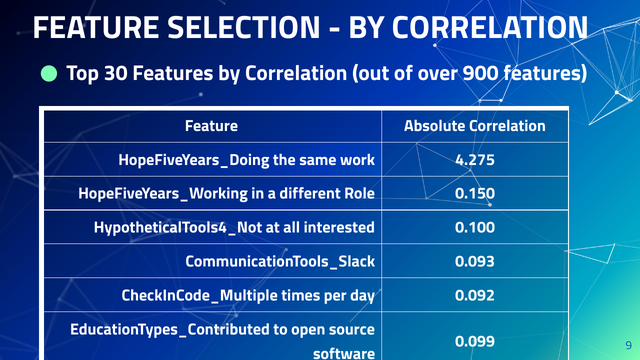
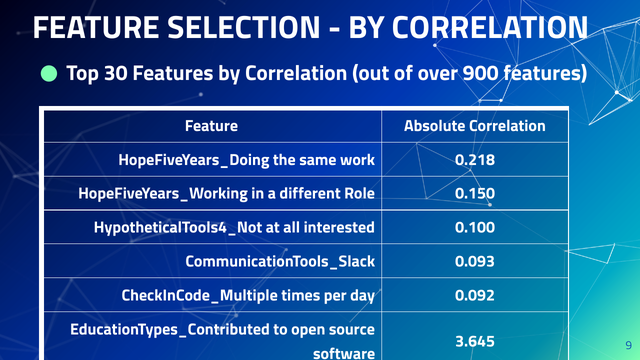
4.275: 4.275 -> 0.218 (475, 160)
0.099: 0.099 -> 3.645 (475, 342)
